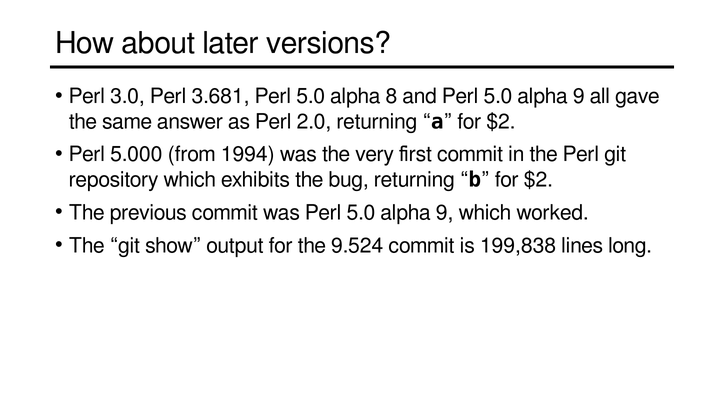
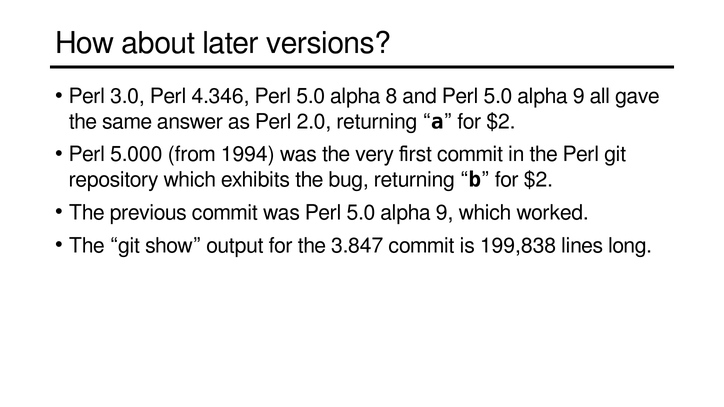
3.681: 3.681 -> 4.346 (221, 96)
9.524: 9.524 -> 3.847 (357, 246)
